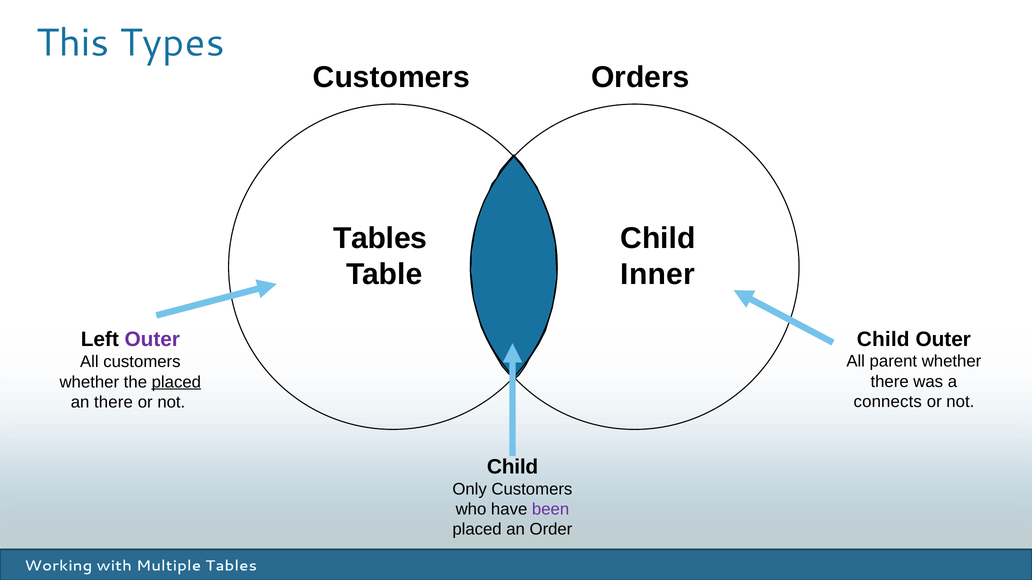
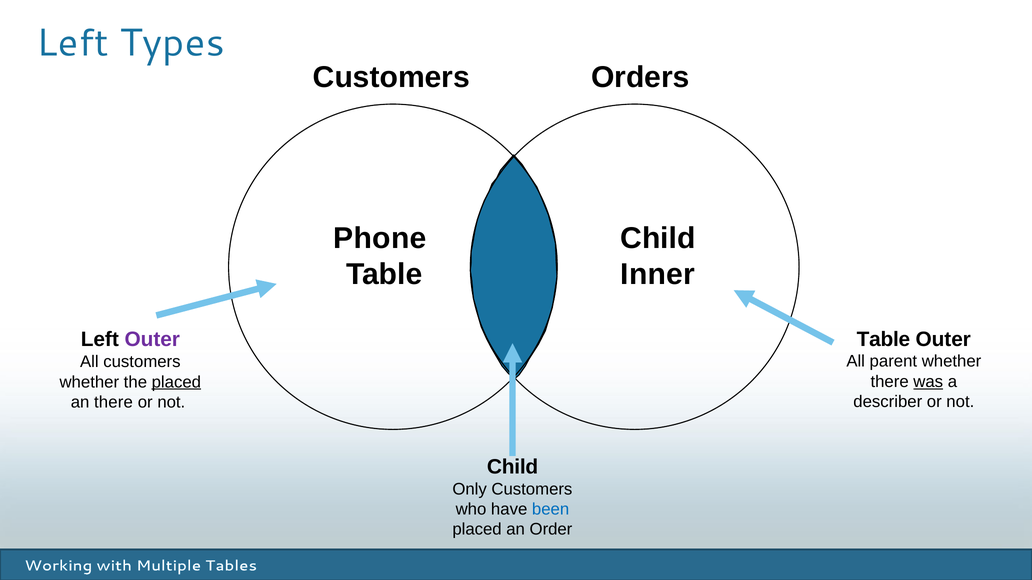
This: This -> Left (73, 43)
Tables: Tables -> Phone (380, 239)
Child: Child -> Table (883, 339)
was underline: none -> present (928, 382)
connects: connects -> describer (888, 402)
been colour: purple -> blue (551, 510)
